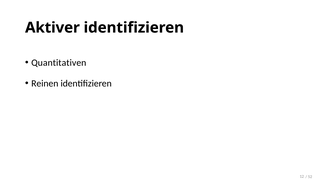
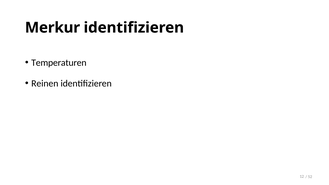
Aktiver: Aktiver -> Merkur (52, 28)
Quantitativen: Quantitativen -> Temperaturen (59, 63)
